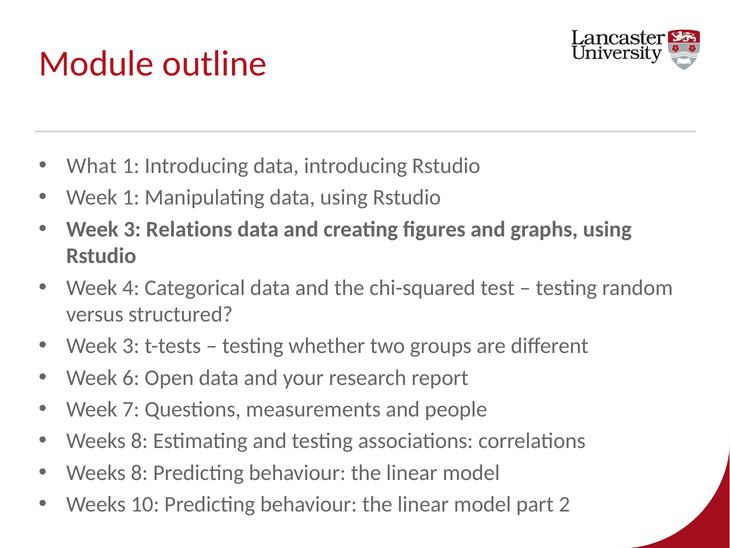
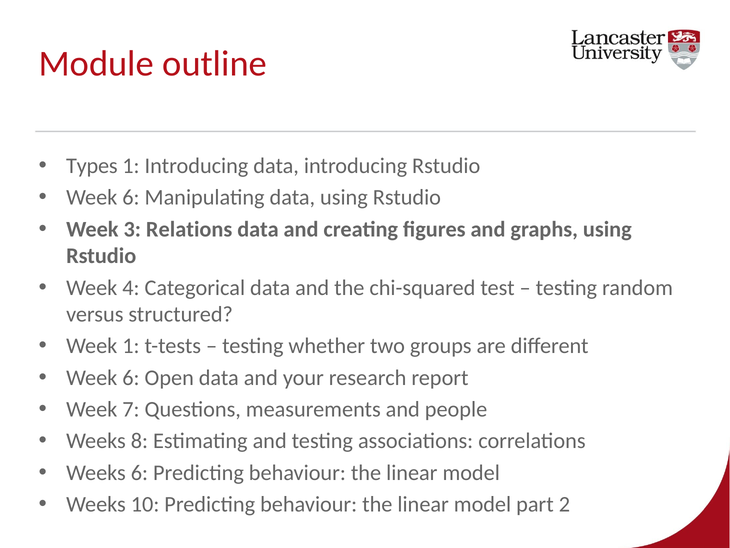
What: What -> Types (92, 166)
1: 1 -> 6 (131, 197)
3: 3 -> 1 (131, 346)
8: 8 -> 6 (139, 472)
